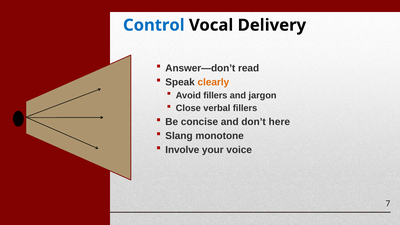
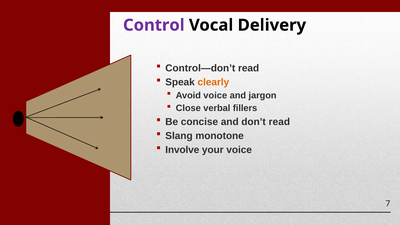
Control colour: blue -> purple (154, 25)
Answer—don’t: Answer—don’t -> Control—don’t (200, 68)
Avoid fillers: fillers -> voice (215, 95)
don’t here: here -> read (279, 122)
